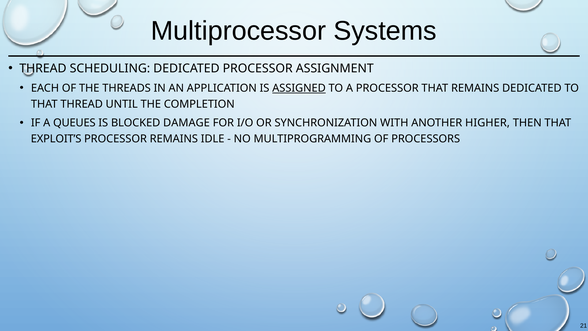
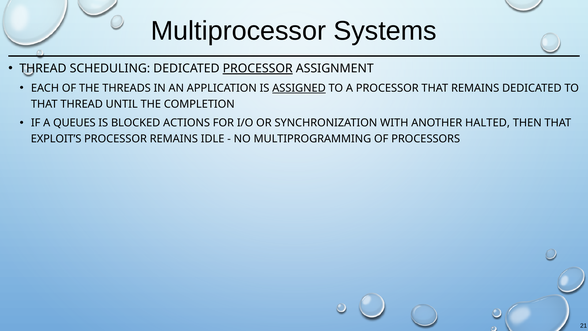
PROCESSOR underline: none -> present (258, 69)
DAMAGE: DAMAGE -> ACTIONS (187, 123)
HIGHER: HIGHER -> HALTED (488, 123)
